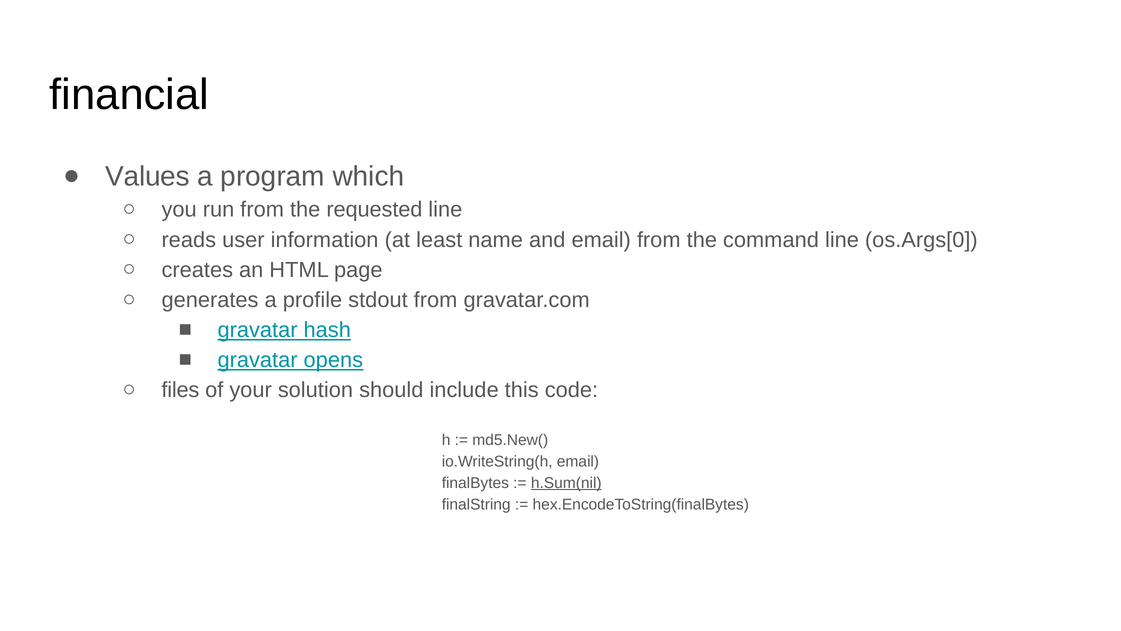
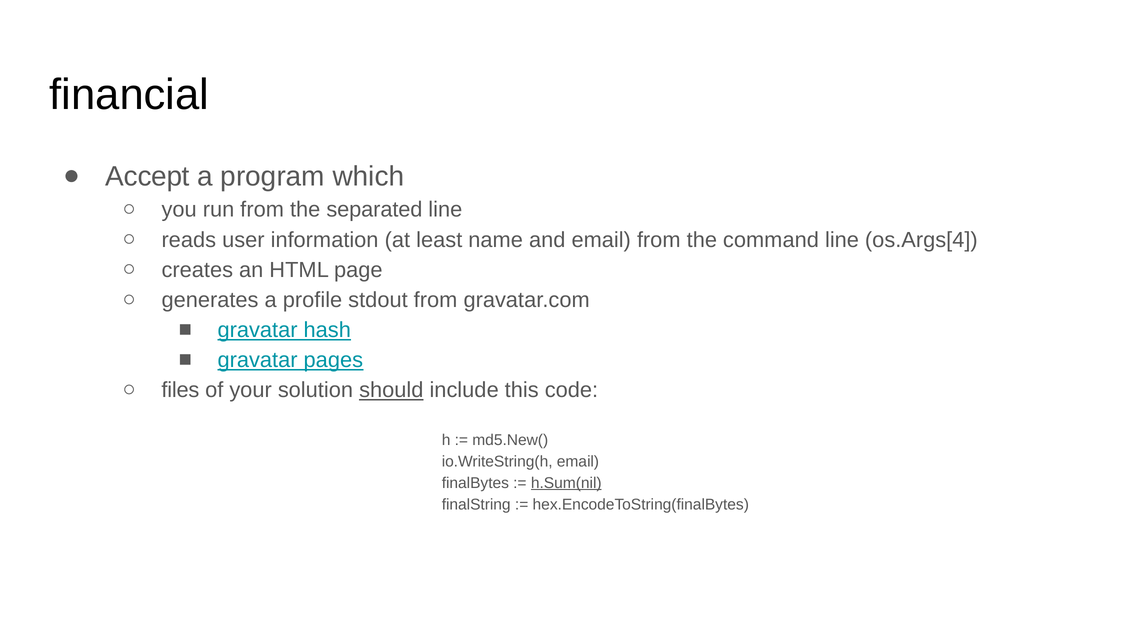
Values: Values -> Accept (148, 176)
requested: requested -> separated (374, 210)
os.Args[0: os.Args[0 -> os.Args[4 (921, 240)
opens: opens -> pages (333, 360)
should underline: none -> present (391, 390)
